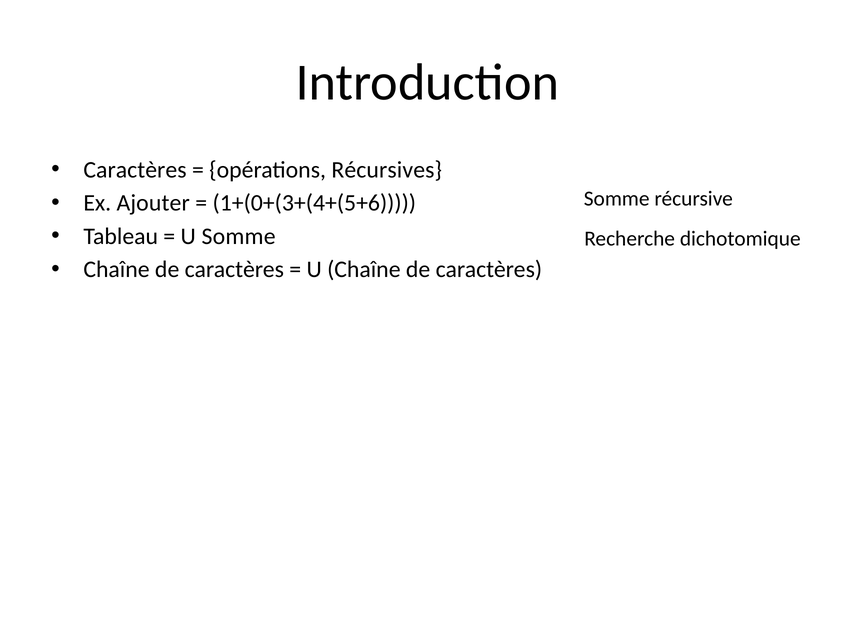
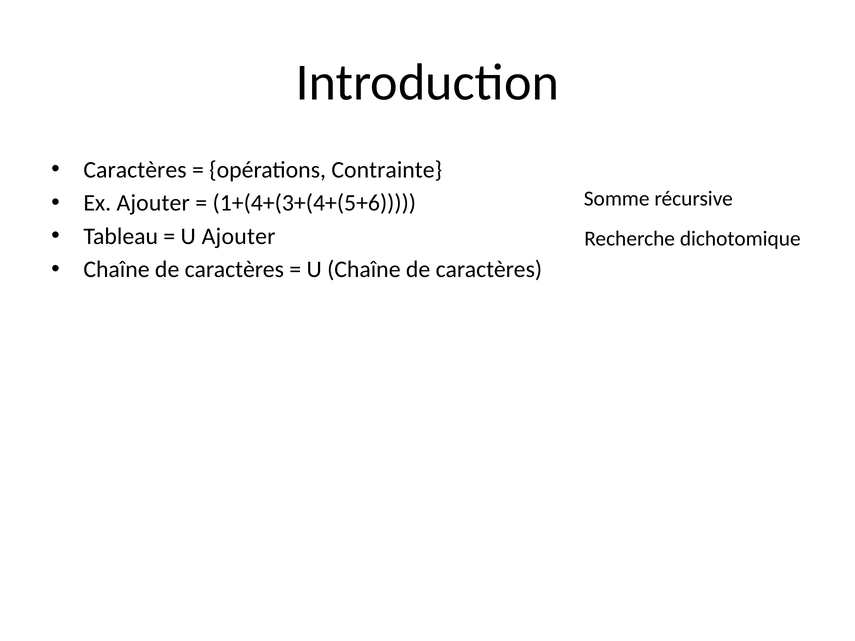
Récursives: Récursives -> Contrainte (387, 170)
1+(0+(3+(4+(5+6: 1+(0+(3+(4+(5+6 -> 1+(4+(3+(4+(5+6 (314, 203)
U Somme: Somme -> Ajouter (239, 236)
